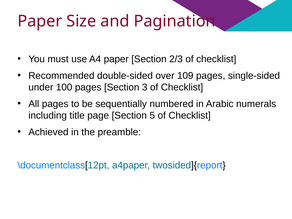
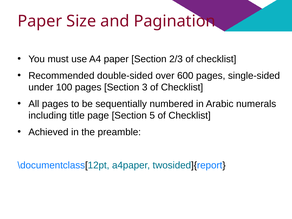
109: 109 -> 600 (185, 76)
